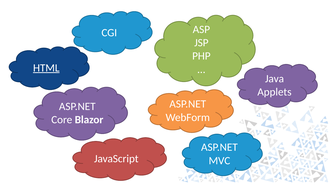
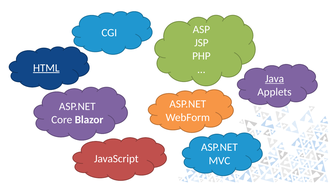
Java underline: none -> present (275, 79)
